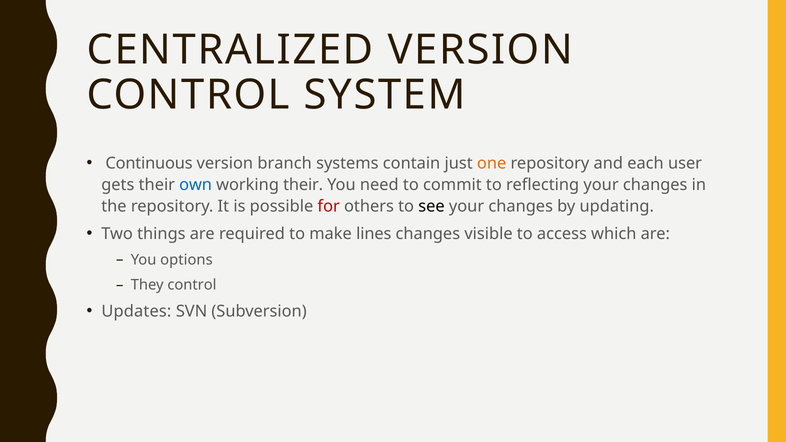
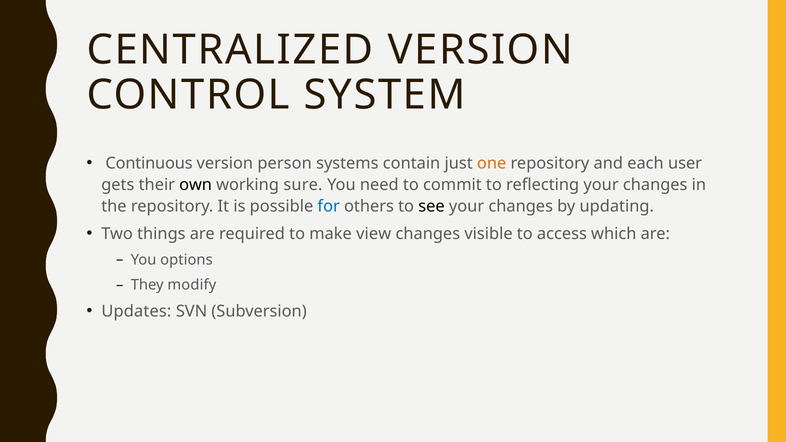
branch: branch -> person (285, 163)
own colour: blue -> black (196, 185)
working their: their -> sure (303, 185)
for colour: red -> blue (329, 206)
lines: lines -> view (374, 234)
They control: control -> modify (192, 285)
